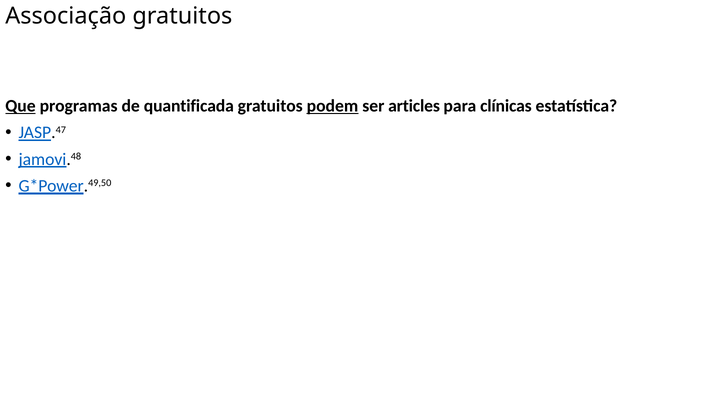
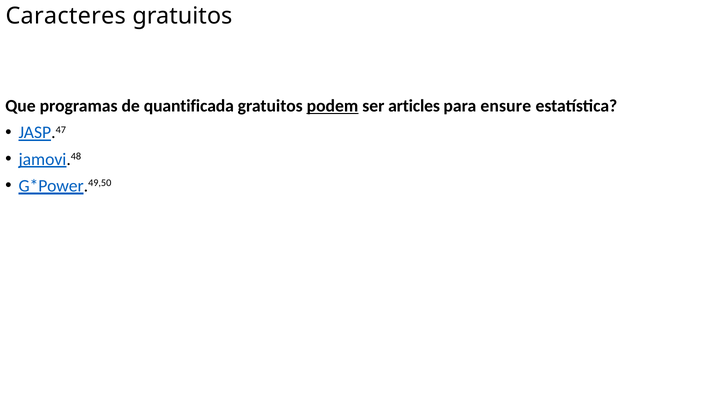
Associação: Associação -> Caracteres (66, 16)
Que underline: present -> none (20, 106)
clínicas: clínicas -> ensure (506, 106)
